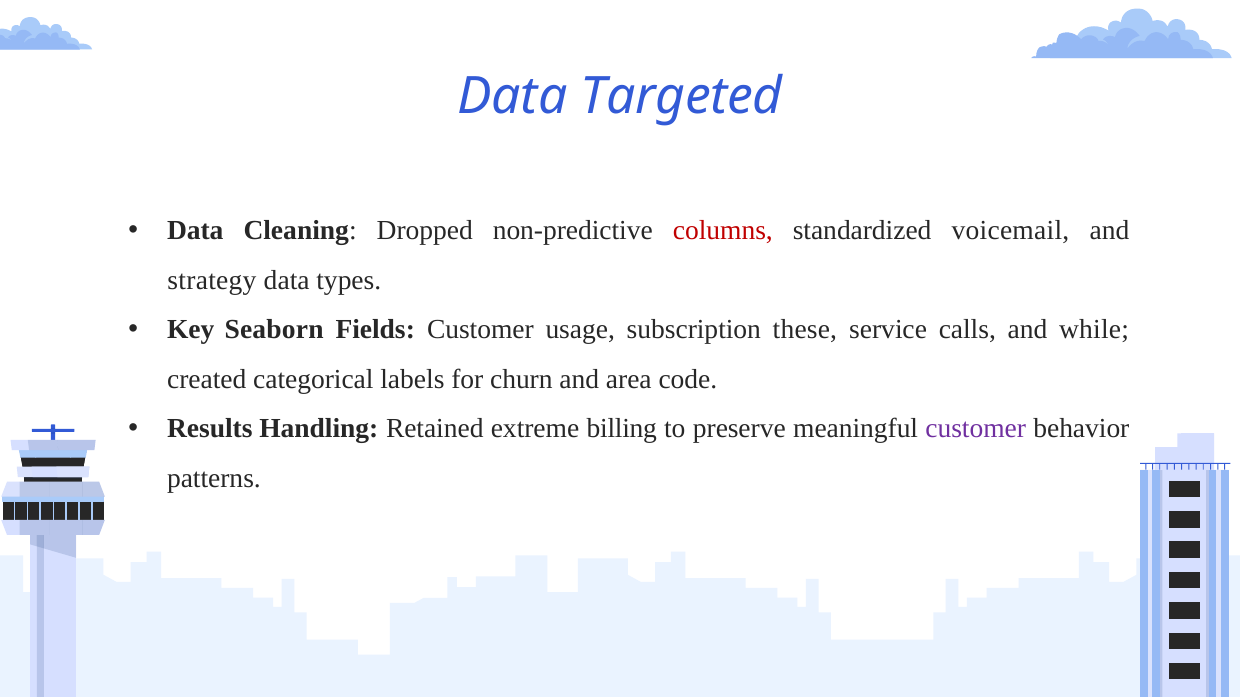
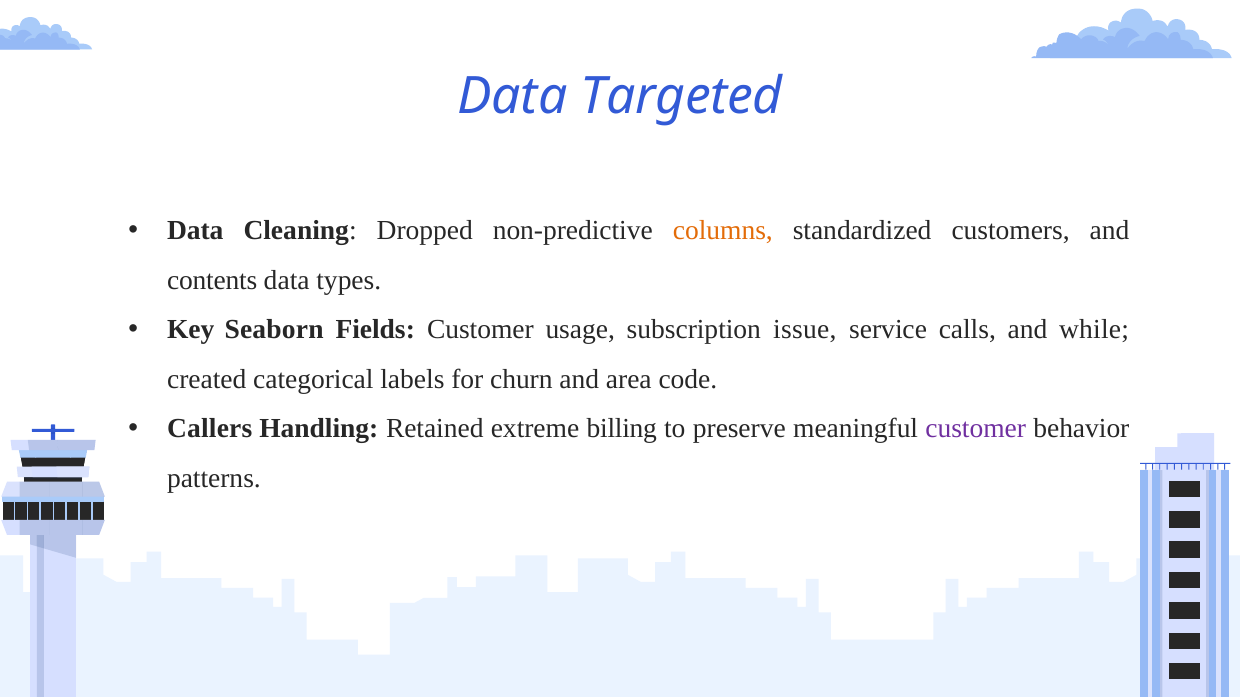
columns colour: red -> orange (723, 231)
voicemail: voicemail -> customers (1011, 231)
strategy: strategy -> contents (212, 281)
these: these -> issue (805, 330)
Results: Results -> Callers (210, 429)
